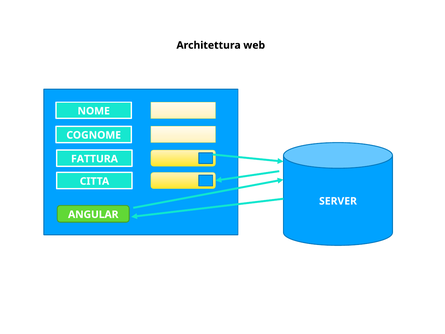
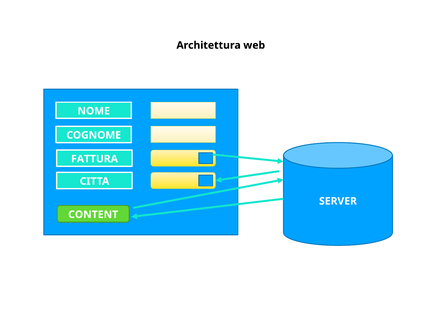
ANGULAR: ANGULAR -> CONTENT (93, 214)
